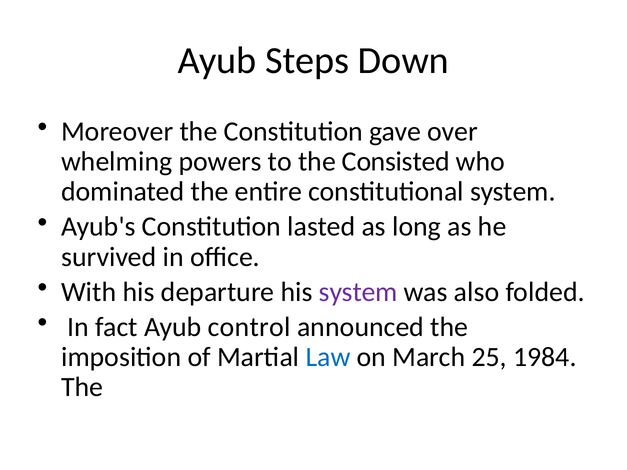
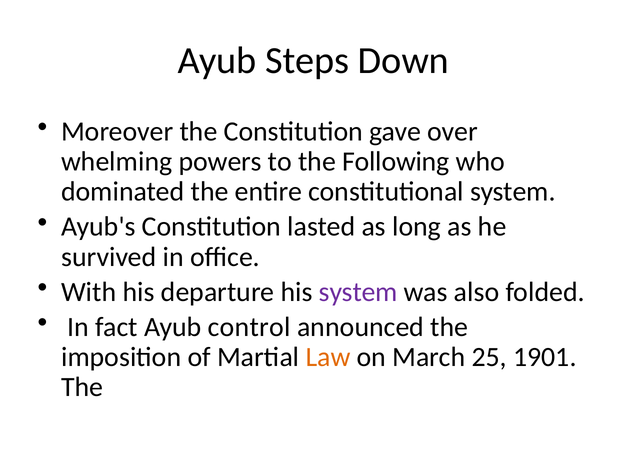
Consisted: Consisted -> Following (396, 162)
Law colour: blue -> orange (328, 357)
1984: 1984 -> 1901 (545, 357)
